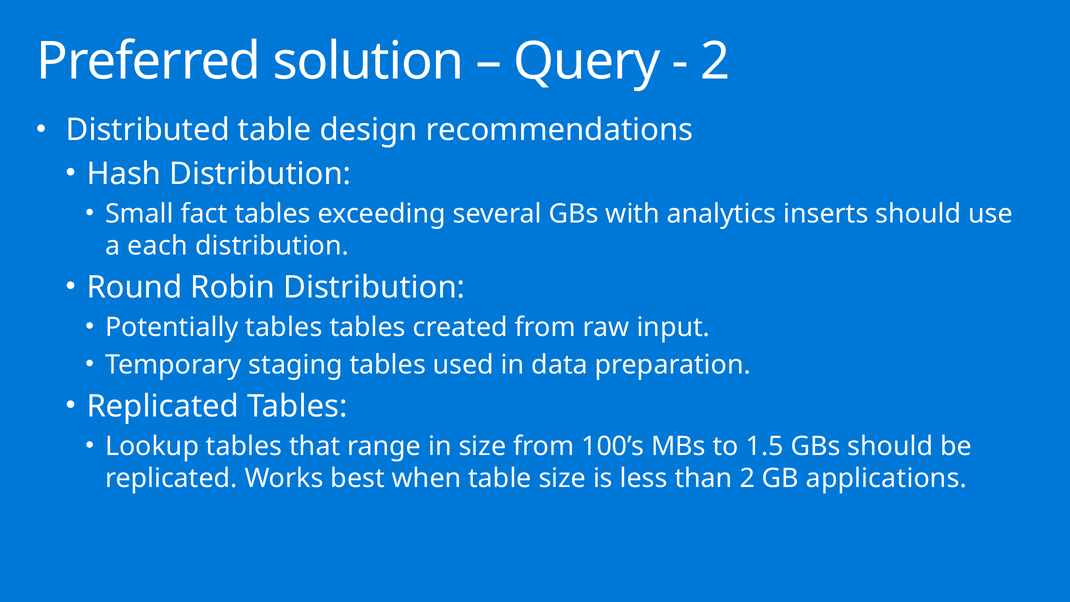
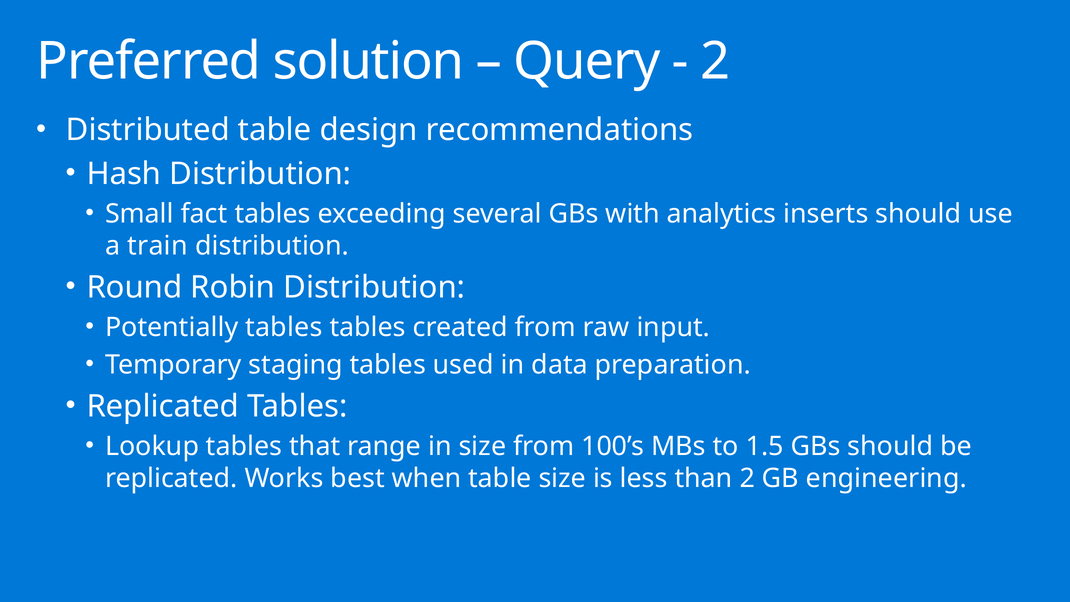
each: each -> train (158, 246)
applications: applications -> engineering (886, 478)
